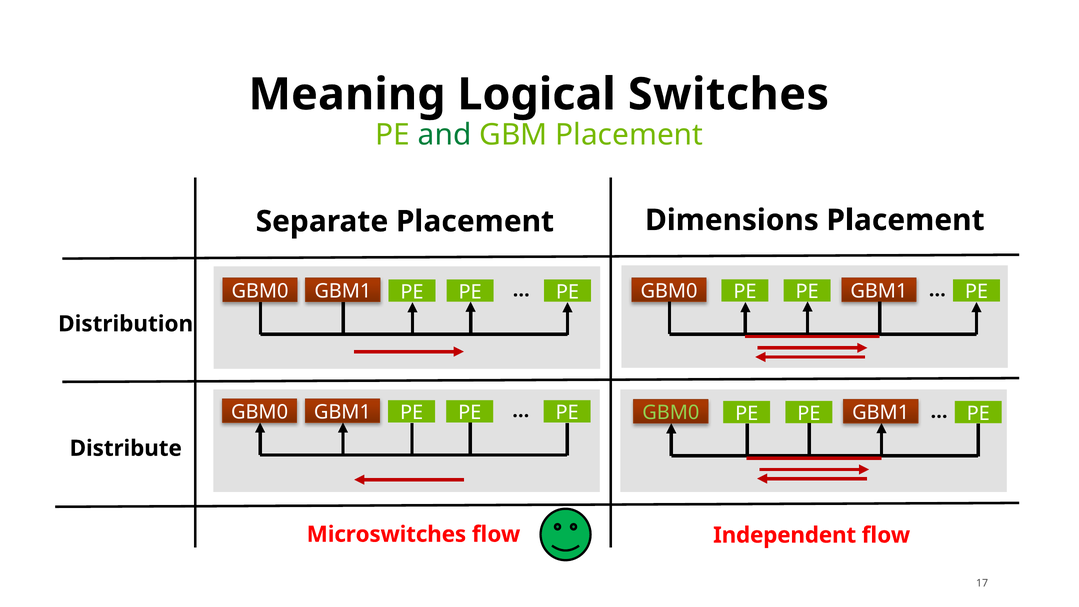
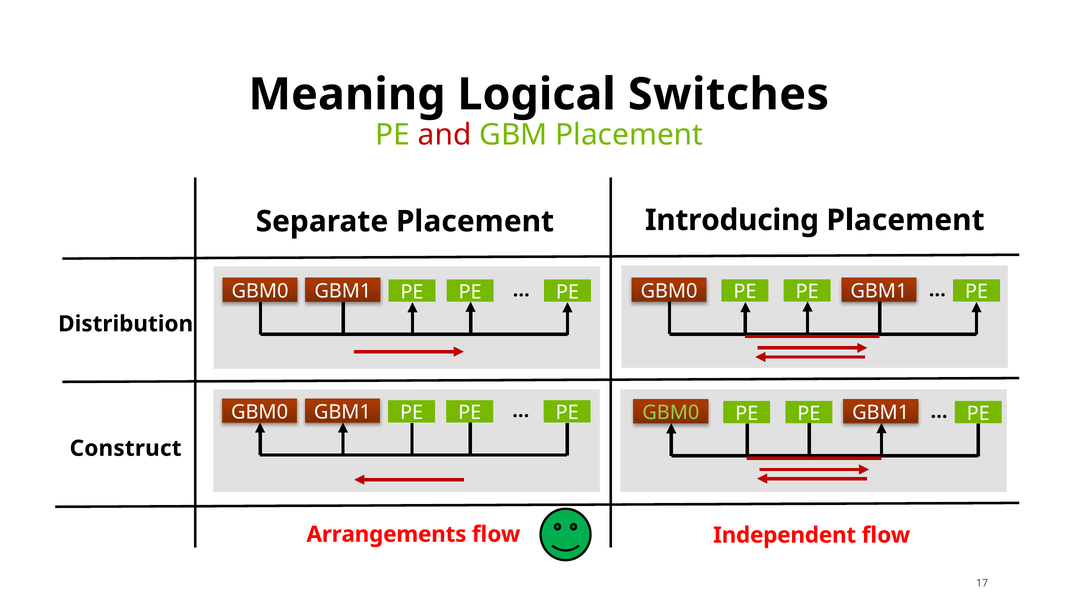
and colour: green -> red (445, 135)
Dimensions: Dimensions -> Introducing (732, 220)
Distribute: Distribute -> Construct (126, 448)
Microswitches: Microswitches -> Arrangements (386, 534)
